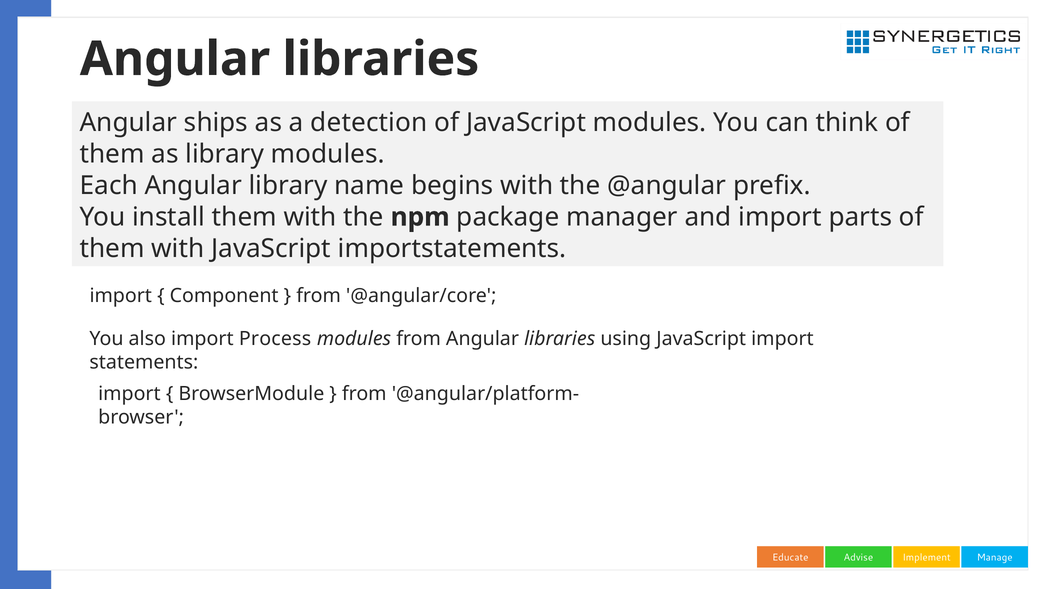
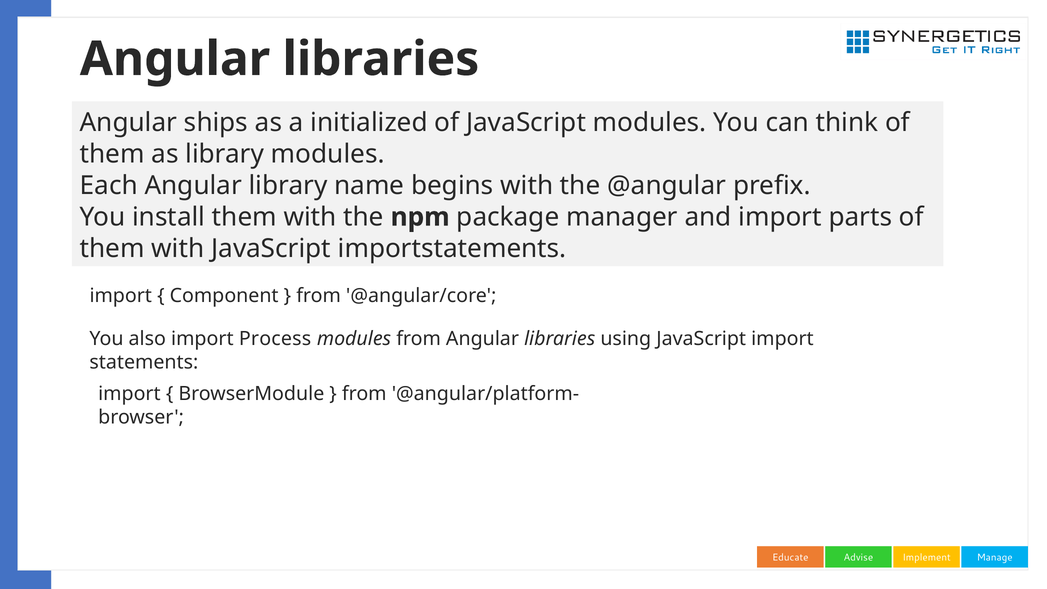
detection: detection -> initialized (369, 123)
